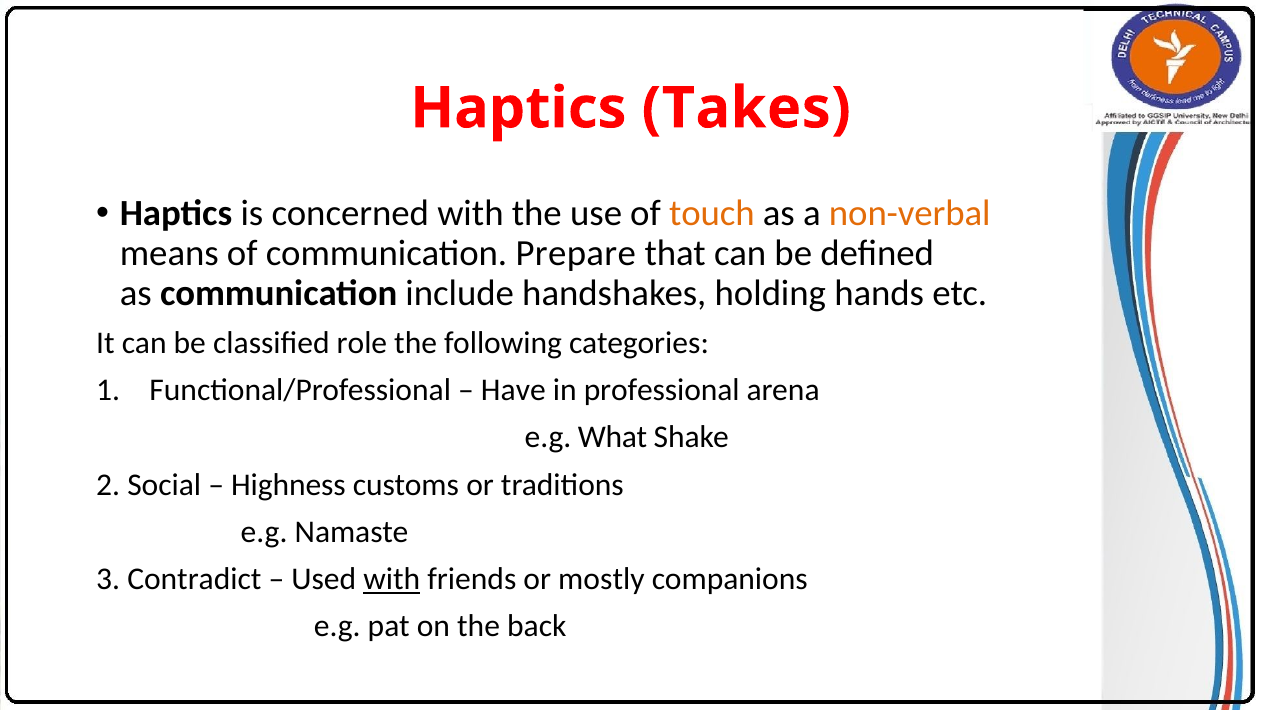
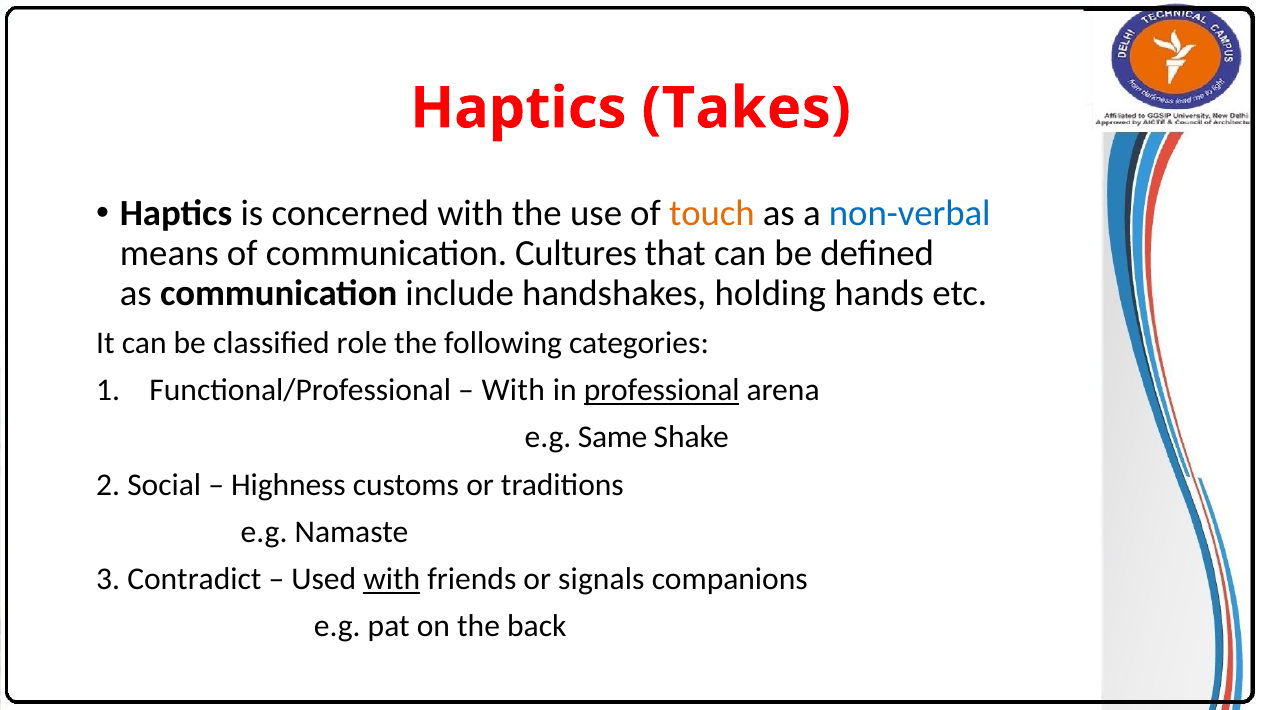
non-verbal colour: orange -> blue (910, 213)
Prepare: Prepare -> Cultures (576, 253)
Have: Have -> With (513, 390)
professional underline: none -> present (662, 390)
What: What -> Same (613, 437)
mostly: mostly -> signals (601, 579)
